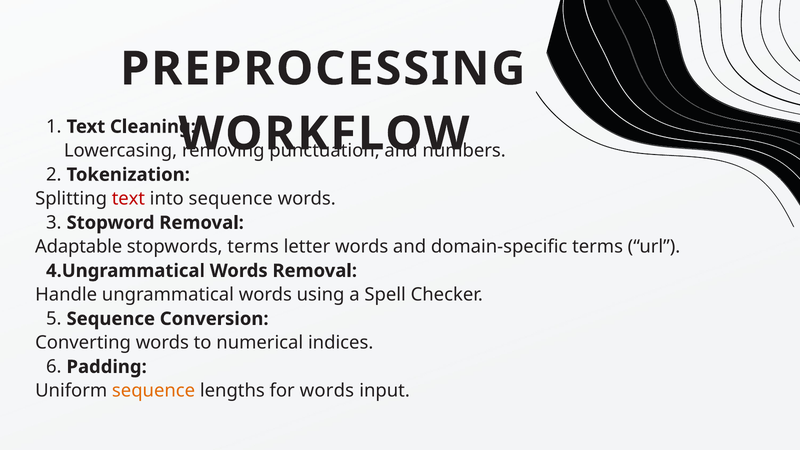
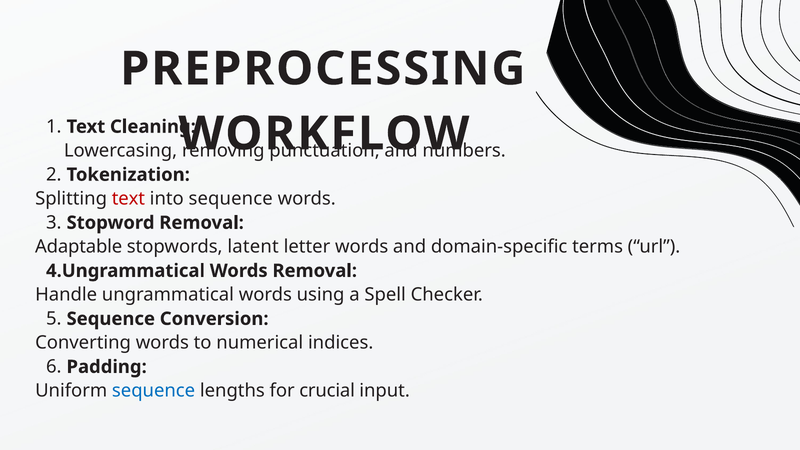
stopwords terms: terms -> latent (253, 247)
sequence colour: orange -> blue (154, 391)
for words: words -> crucial (327, 391)
